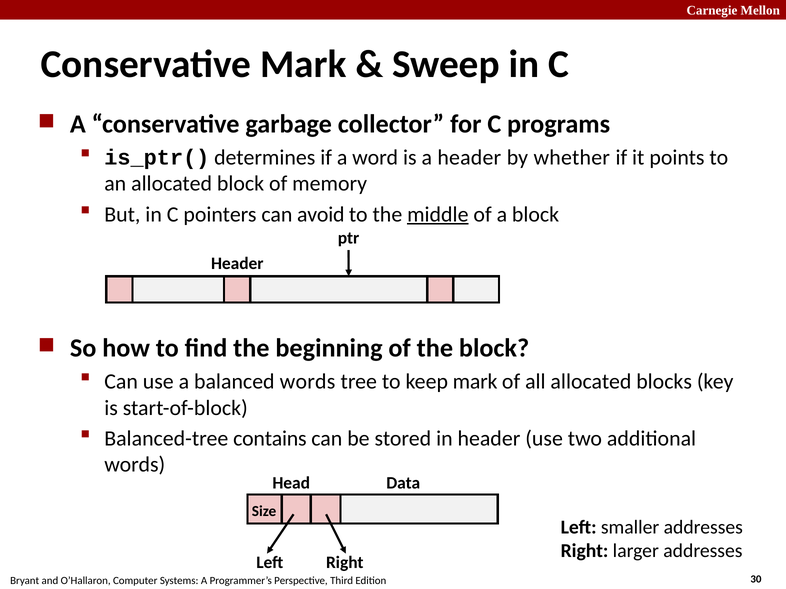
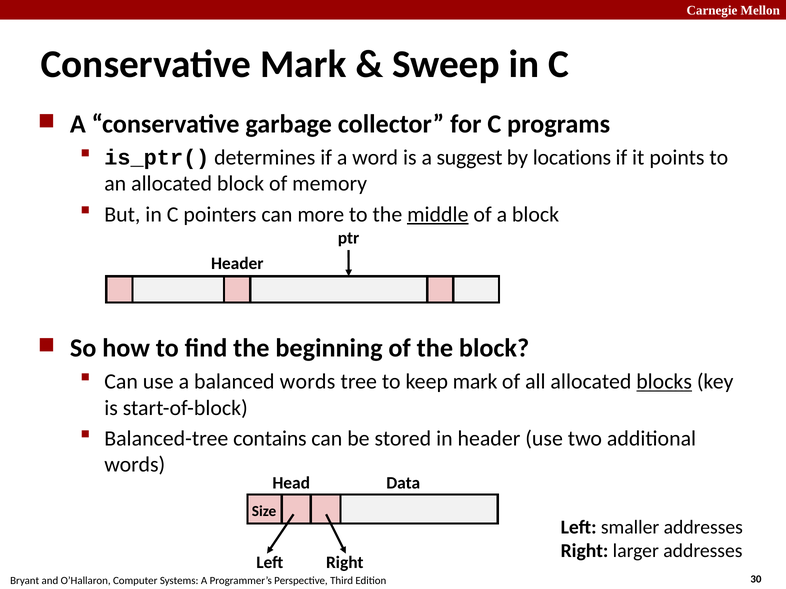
a header: header -> suggest (470, 158)
whether: whether -> locations (572, 158)
avoid: avoid -> more (321, 215)
blocks underline: none -> present (664, 382)
